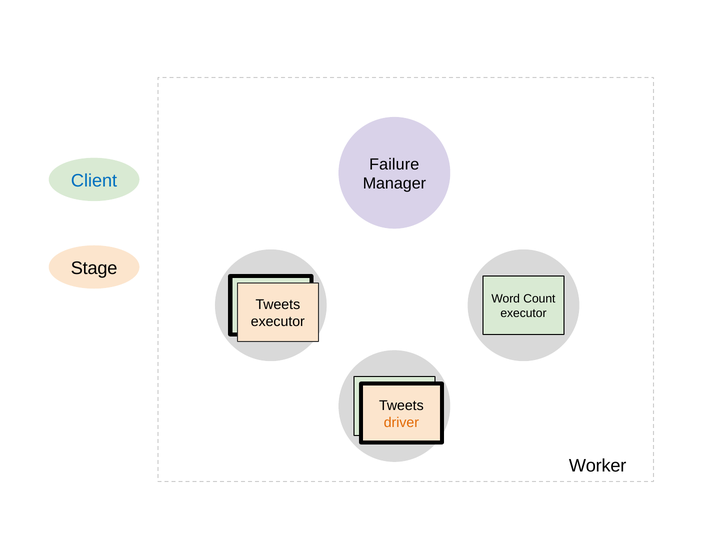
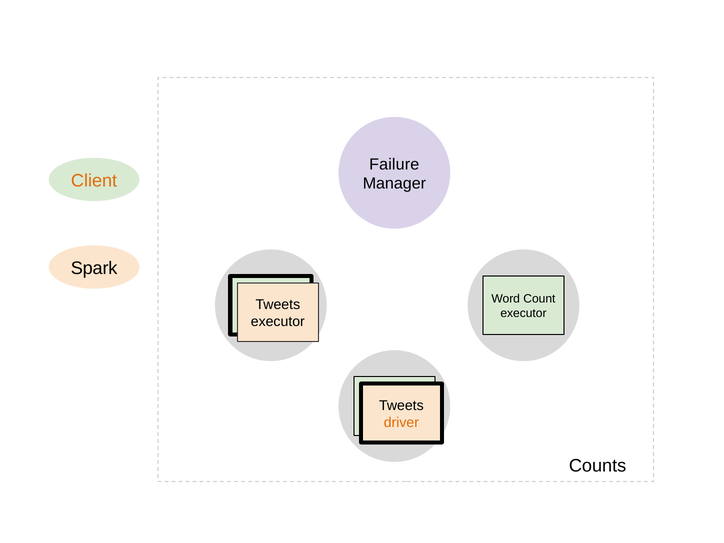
Client colour: blue -> orange (94, 181)
Stage: Stage -> Spark (94, 268)
Worker: Worker -> Counts (598, 466)
